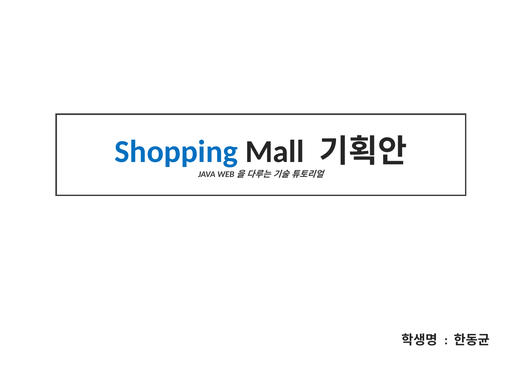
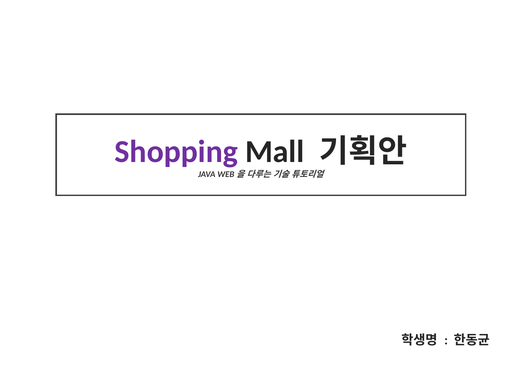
Shopping colour: blue -> purple (176, 152)
